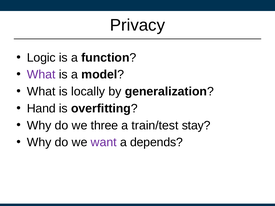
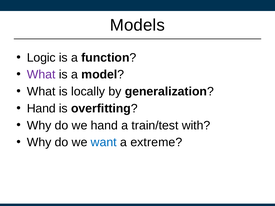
Privacy: Privacy -> Models (137, 25)
we three: three -> hand (104, 126)
stay: stay -> with (196, 126)
want colour: purple -> blue (104, 143)
depends: depends -> extreme (156, 143)
